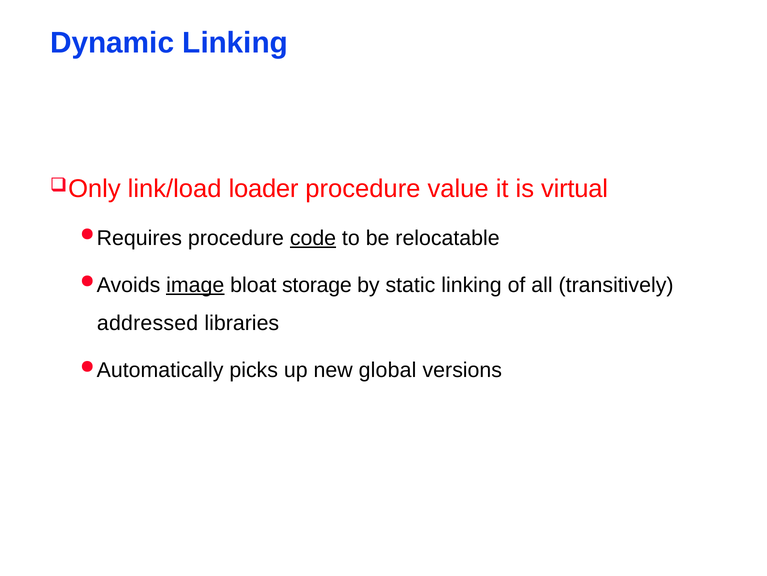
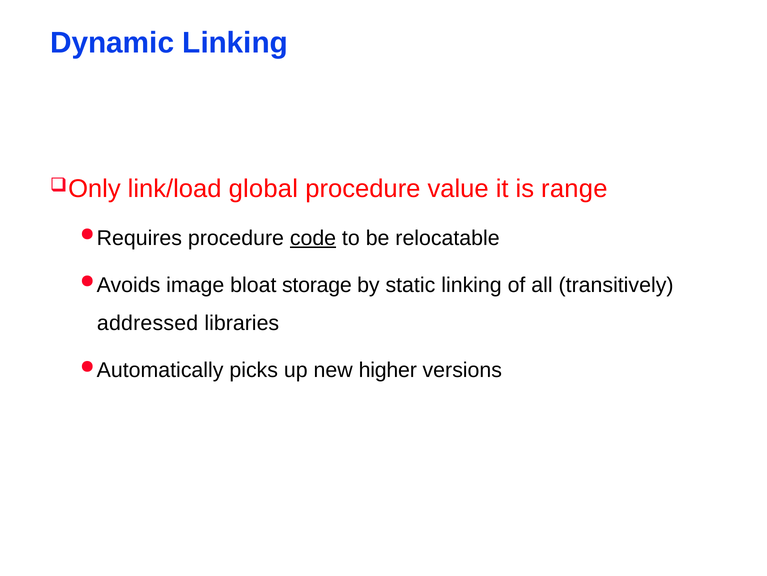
loader: loader -> global (263, 189)
virtual: virtual -> range (574, 189)
image underline: present -> none (195, 285)
global: global -> higher (388, 370)
